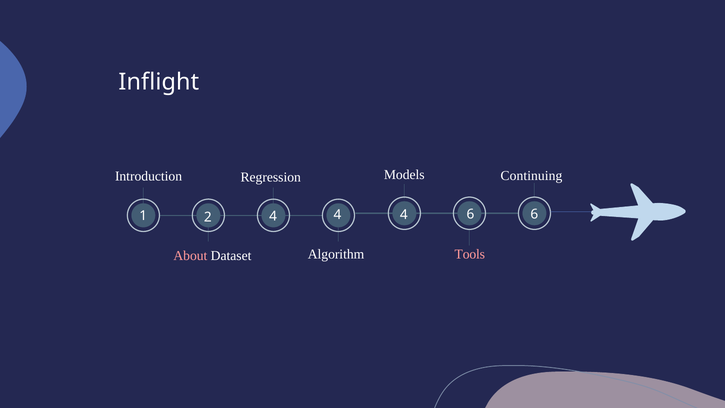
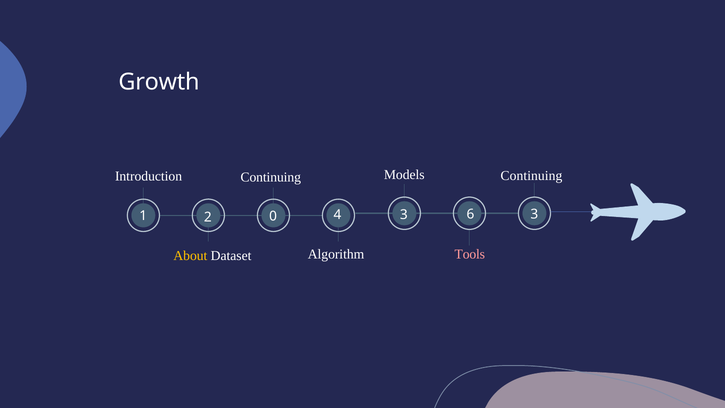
Inflight: Inflight -> Growth (159, 82)
Regression: Regression -> Continuing (271, 177)
2 4: 4 -> 0 (273, 216)
4: 4 -> 3 (404, 215)
6 6: 6 -> 3 (534, 214)
About colour: pink -> yellow (190, 256)
